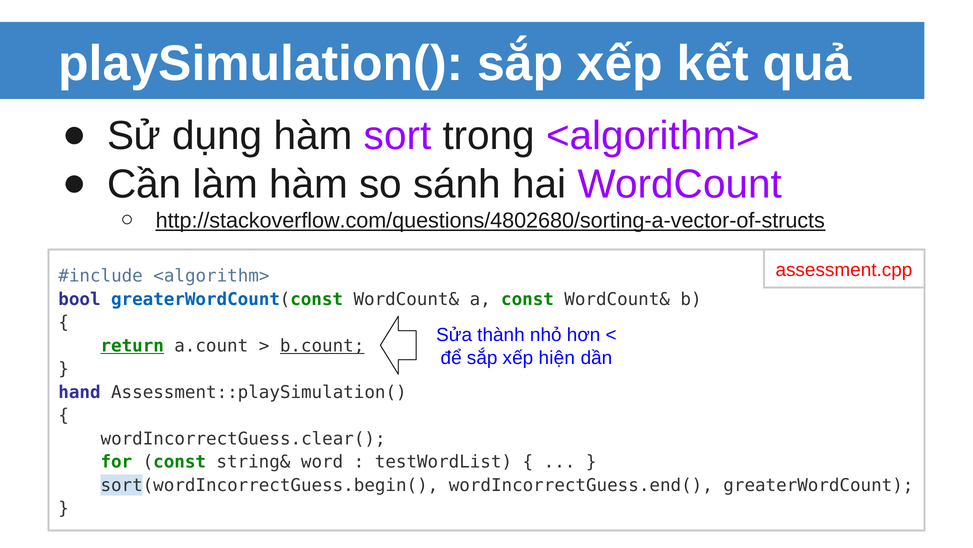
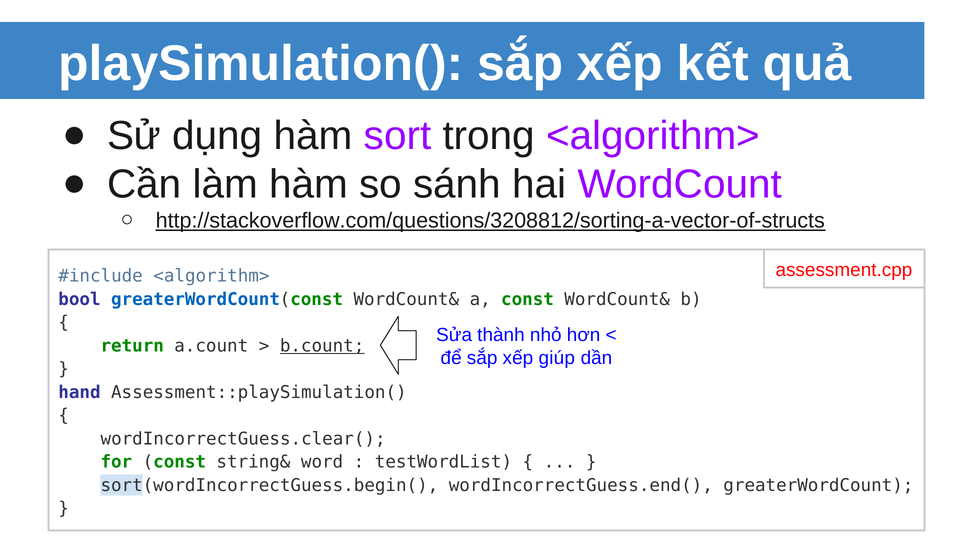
http://stackoverflow.com/questions/4802680/sorting-a-vector-of-structs: http://stackoverflow.com/questions/4802680/sorting-a-vector-of-structs -> http://stackoverflow.com/questions/3208812/sorting-a-vector-of-structs (490, 220)
return underline: present -> none (132, 345)
hiện: hiện -> giúp (557, 357)
